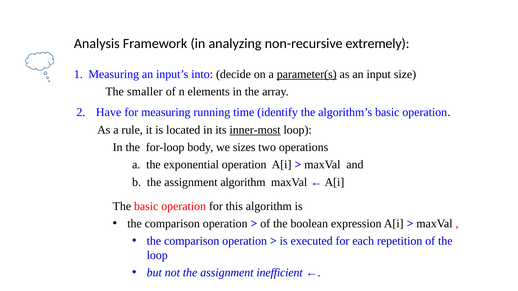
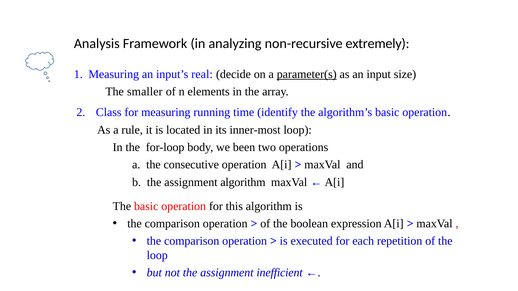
into: into -> real (202, 74)
Have: Have -> Class (109, 113)
inner-most underline: present -> none (255, 130)
sizes: sizes -> been (244, 147)
exponential: exponential -> consecutive (191, 165)
